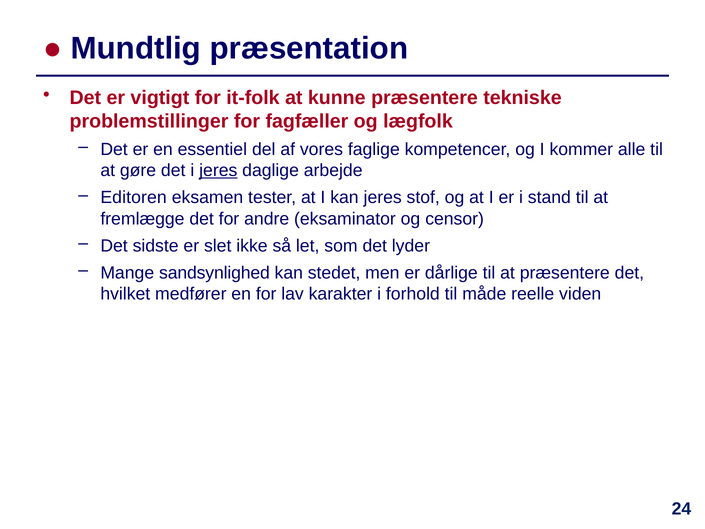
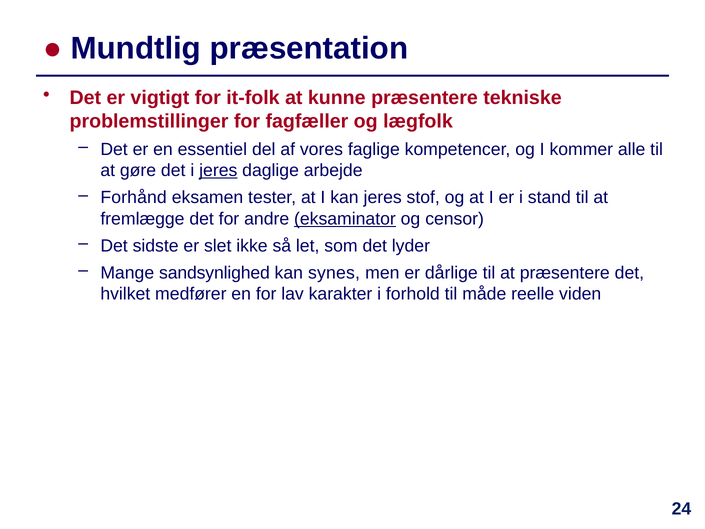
Editoren: Editoren -> Forhånd (134, 198)
eksaminator underline: none -> present (345, 219)
stedet: stedet -> synes (334, 273)
